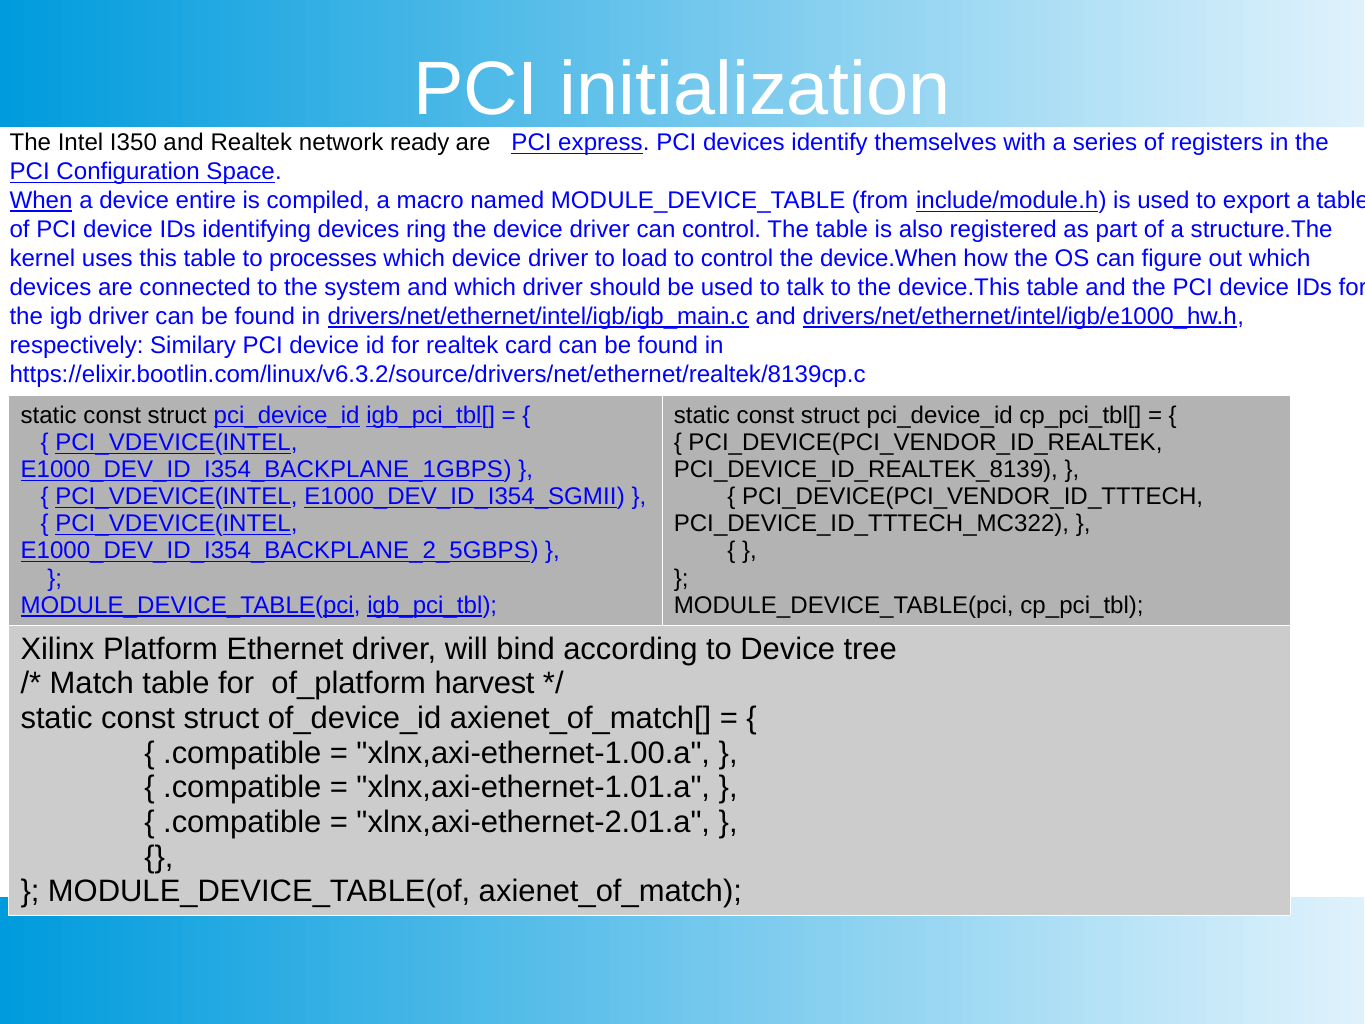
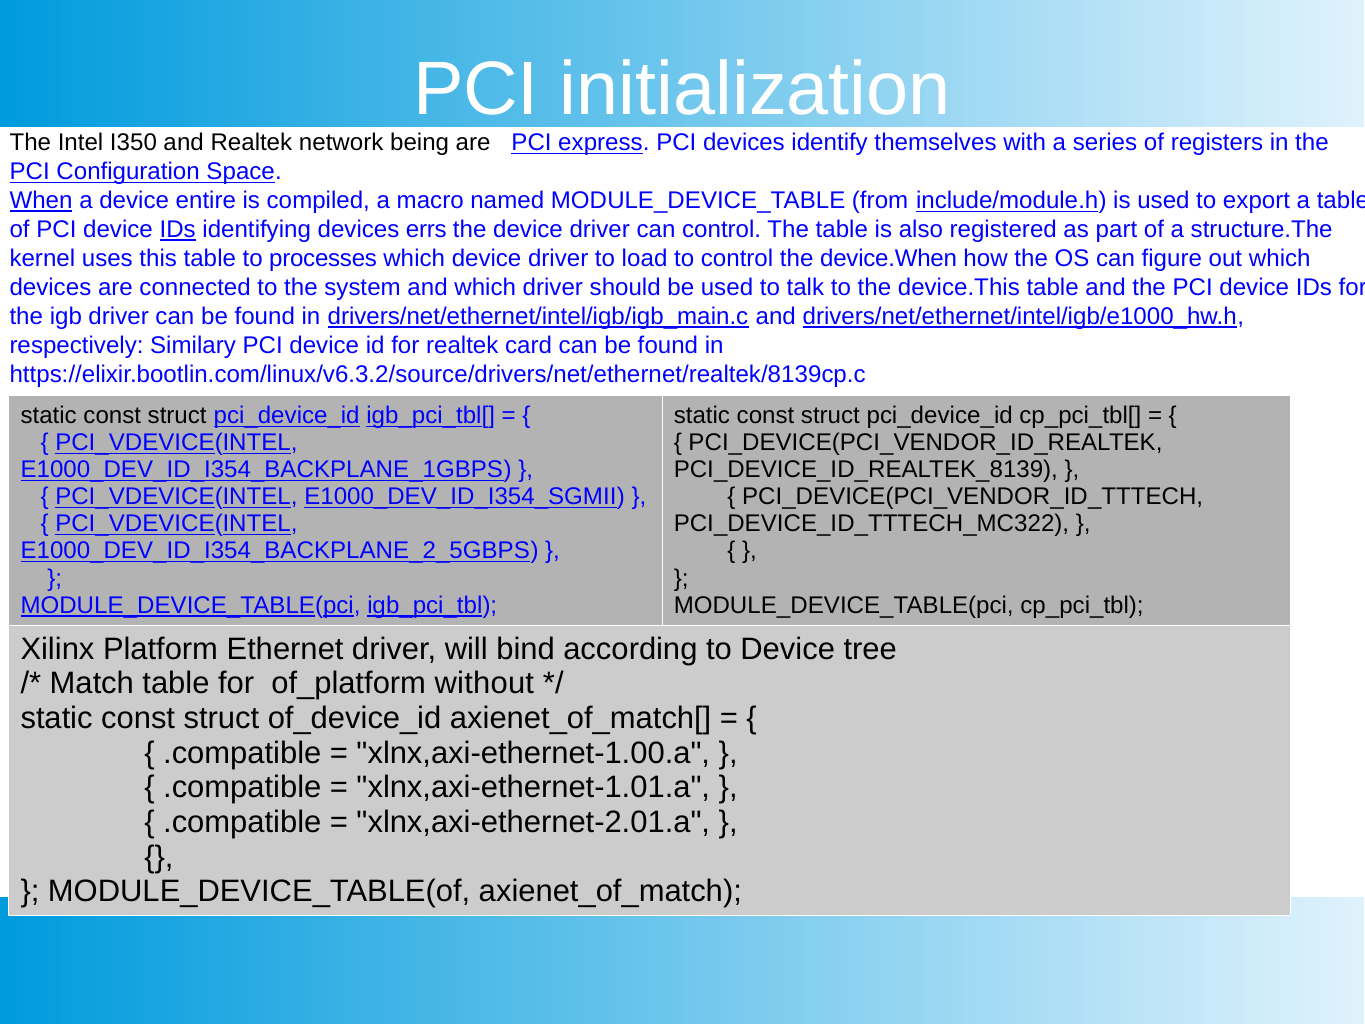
ready: ready -> being (420, 143)
IDs underline: none -> present (178, 230)
ring: ring -> errs (426, 230)
harvest: harvest -> without (484, 683)
